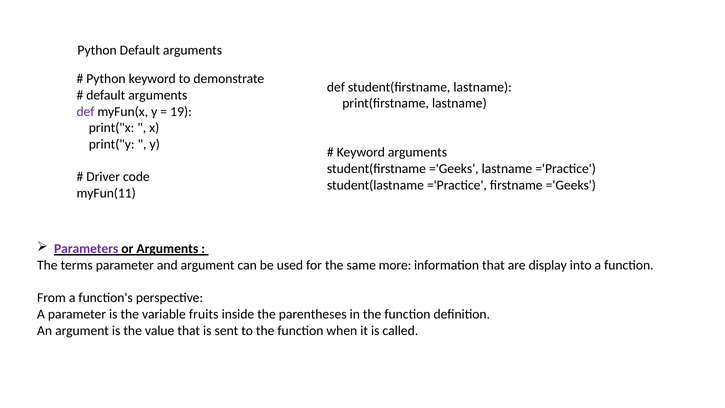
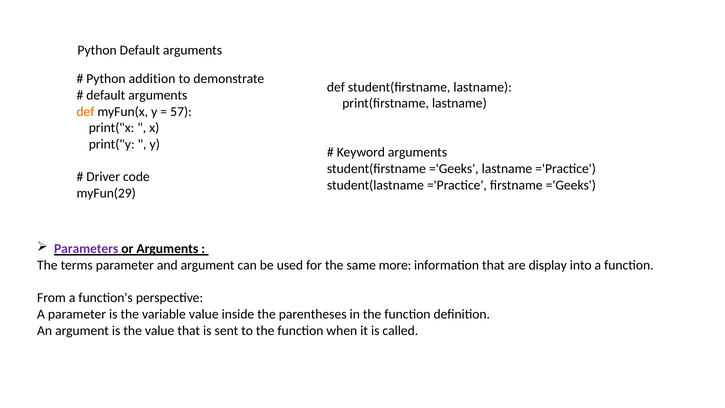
Python keyword: keyword -> addition (152, 79)
def colour: purple -> orange (85, 111)
19: 19 -> 57 (181, 111)
myFun(11: myFun(11 -> myFun(29 (106, 193)
variable fruits: fruits -> value (204, 314)
